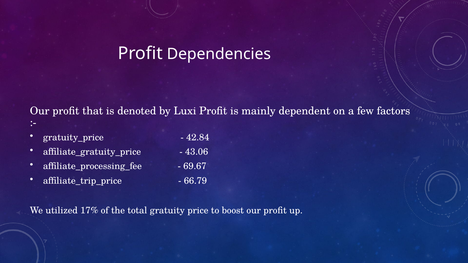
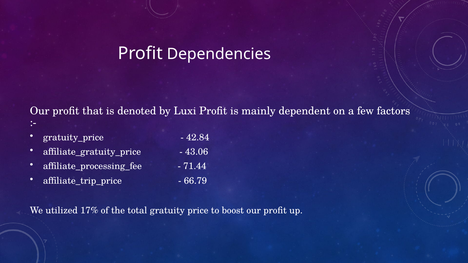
69.67: 69.67 -> 71.44 (195, 166)
